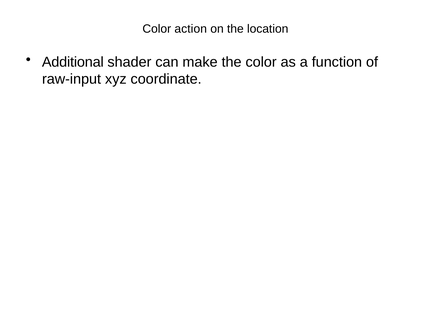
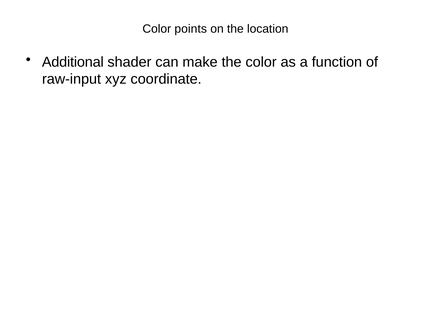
action: action -> points (191, 29)
